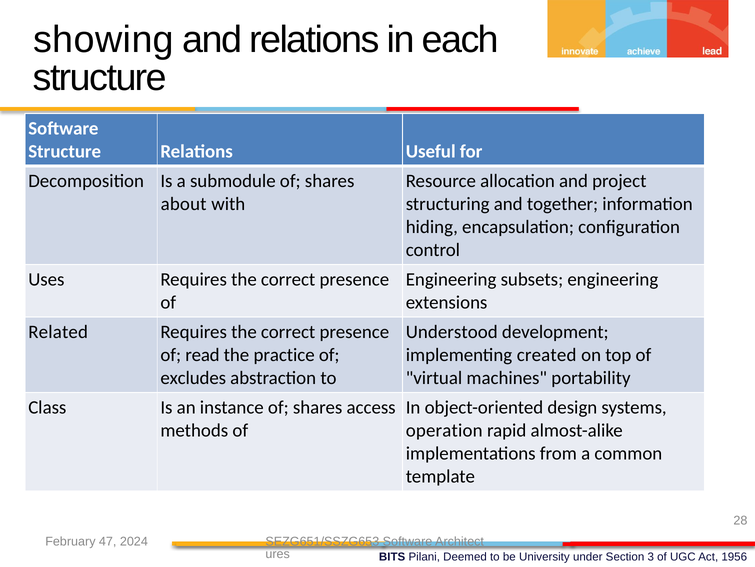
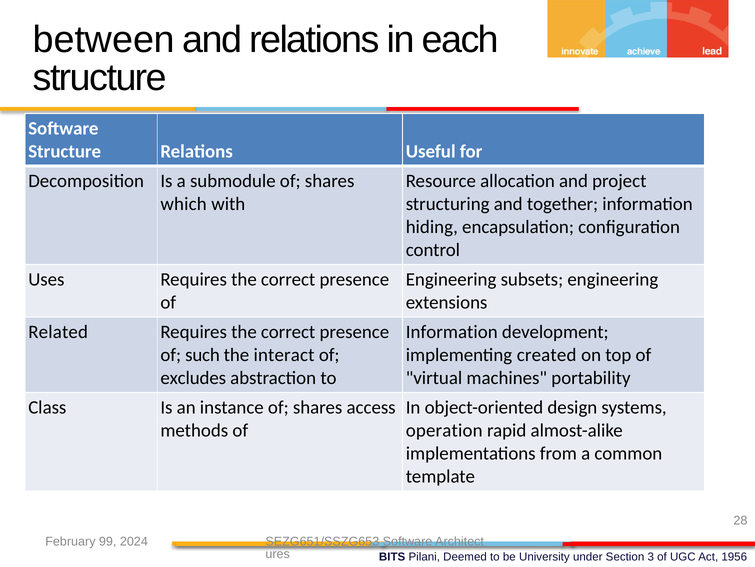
showing: showing -> between (104, 40)
about: about -> which (184, 204)
Understood: Understood -> Information (452, 331)
read: read -> such (202, 354)
practice: practice -> interact (284, 354)
47: 47 -> 99 (108, 541)
